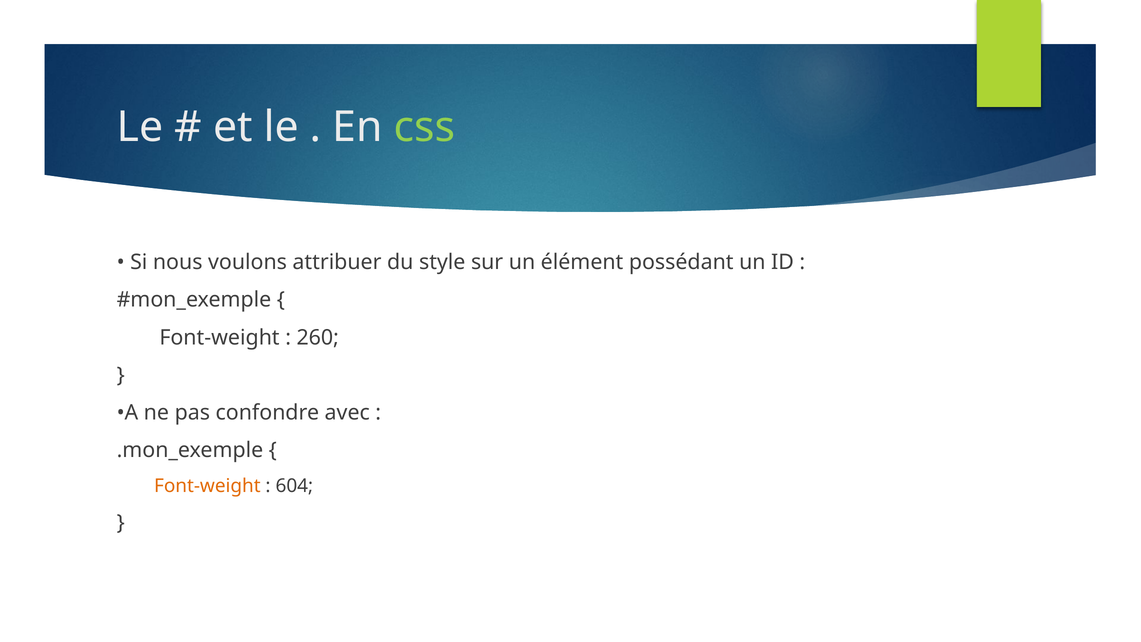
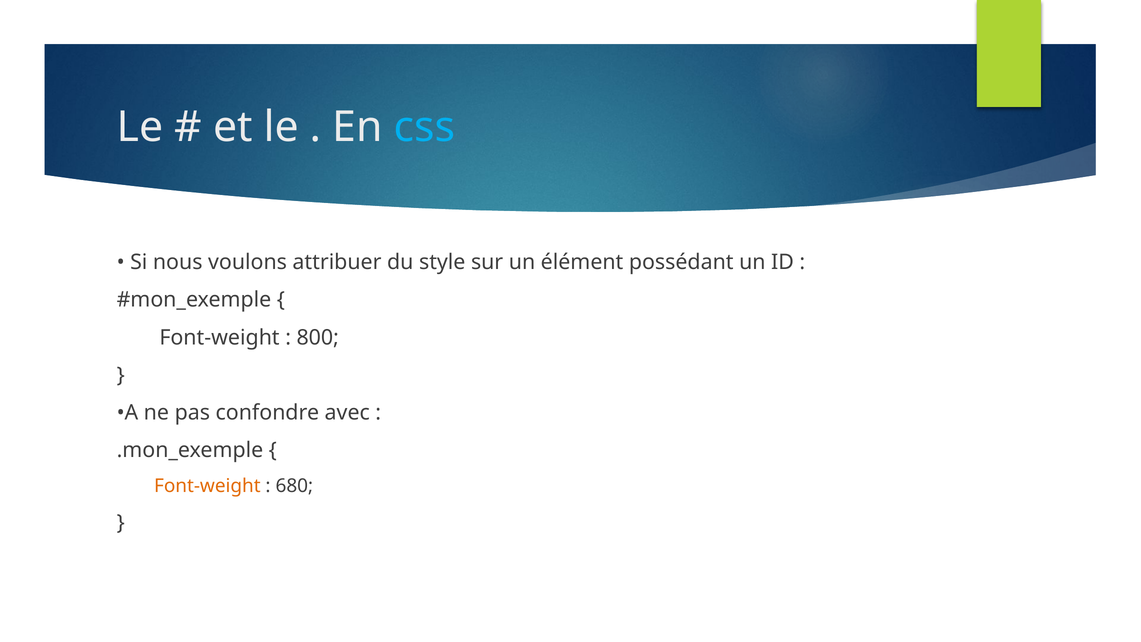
css colour: light green -> light blue (425, 127)
260: 260 -> 800 (318, 337)
604: 604 -> 680 (294, 486)
